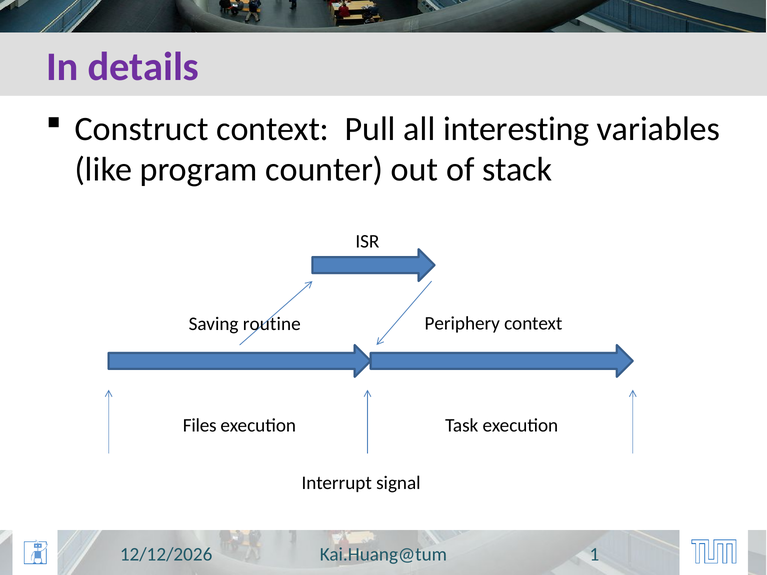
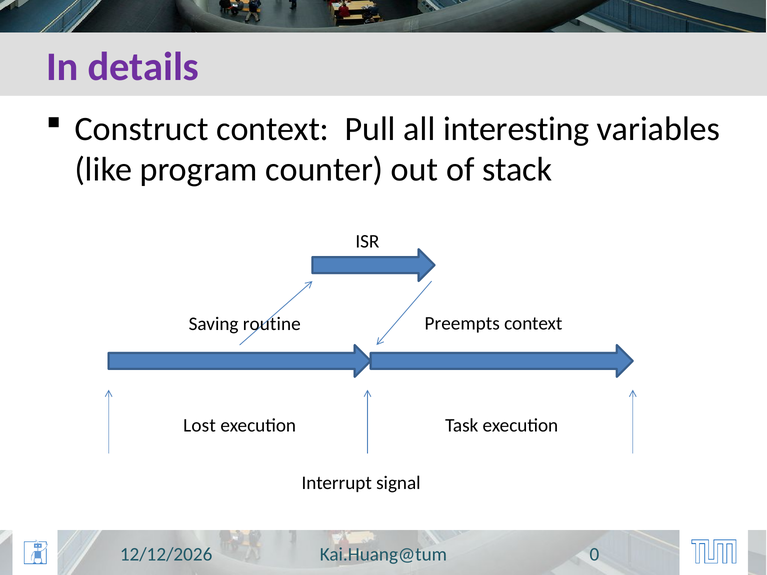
Periphery: Periphery -> Preempts (462, 323)
Files: Files -> Lost (200, 425)
1: 1 -> 0 (594, 555)
